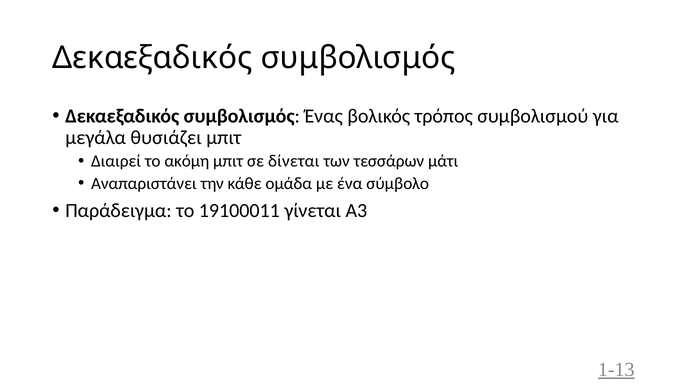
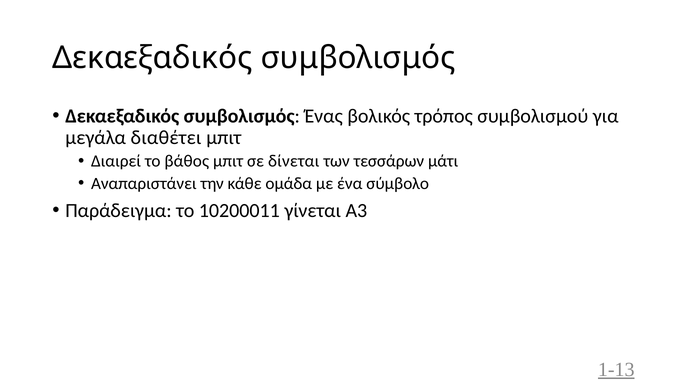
θυσιάζει: θυσιάζει -> διαθέτει (166, 138)
ακόμη: ακόμη -> βάθος (187, 161)
19100011: 19100011 -> 10200011 (239, 211)
